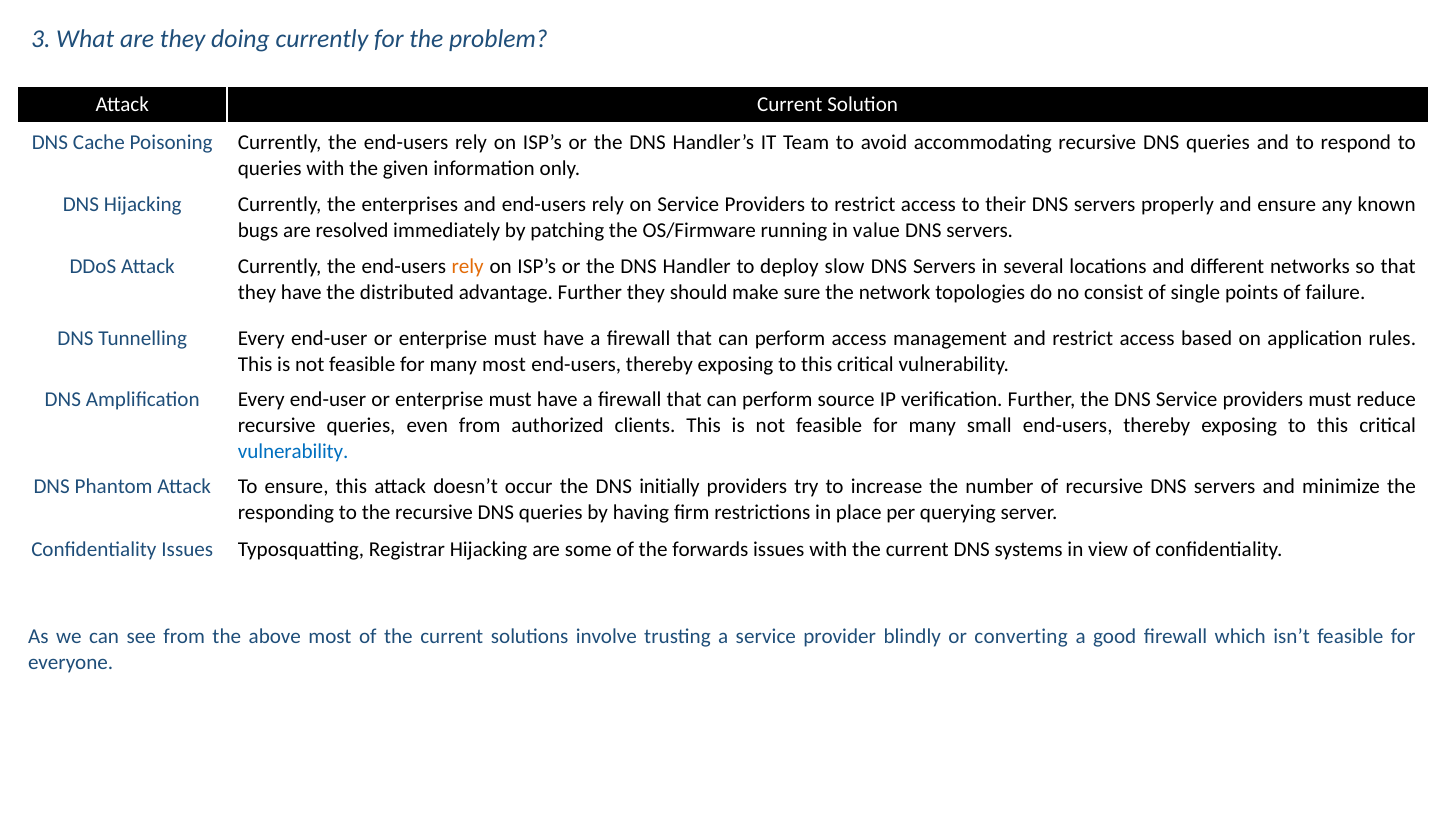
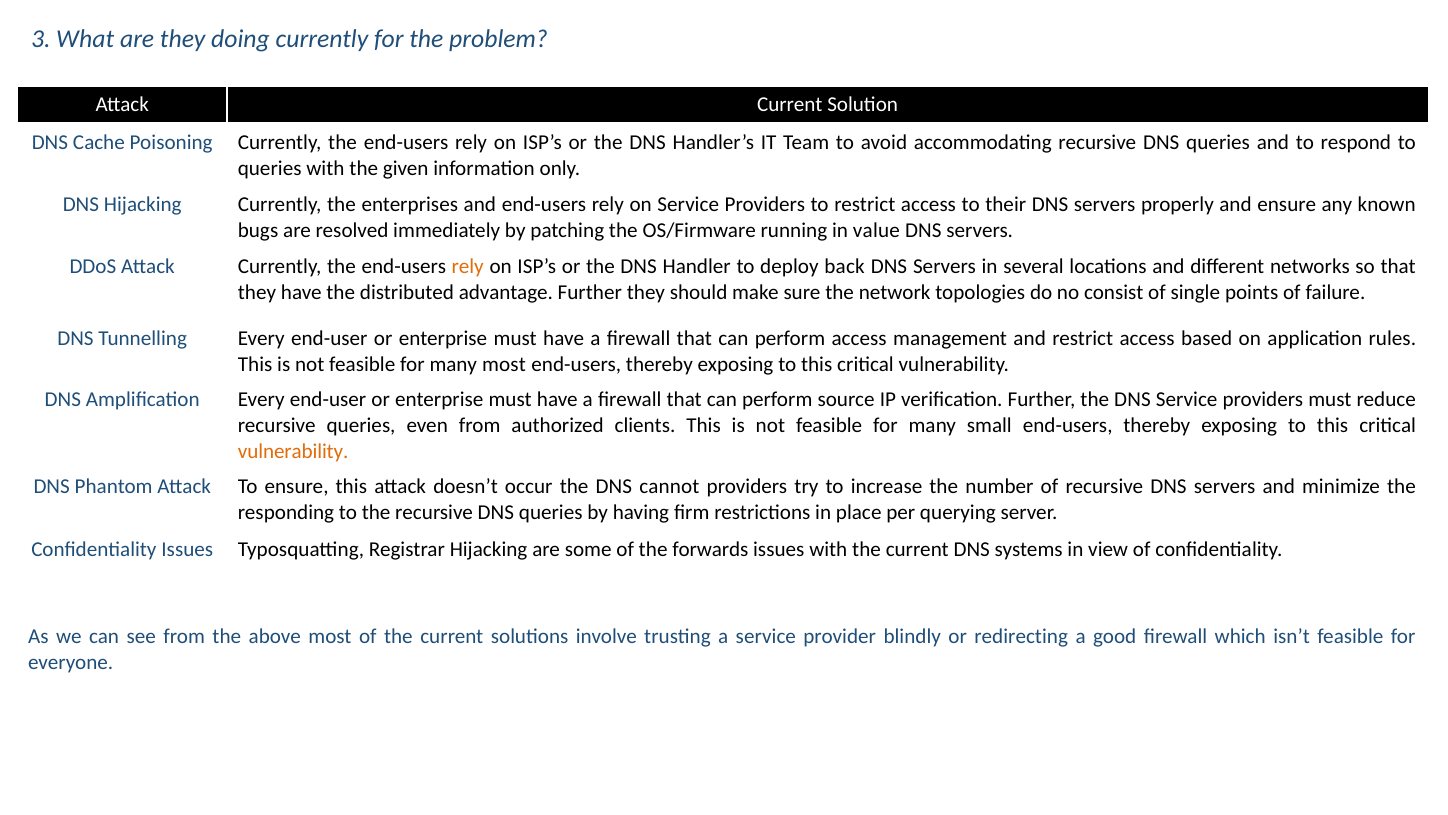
slow: slow -> back (845, 266)
vulnerability colour: blue -> orange (293, 451)
initially: initially -> cannot (669, 487)
converting: converting -> redirecting (1021, 636)
